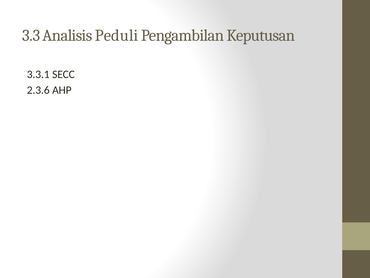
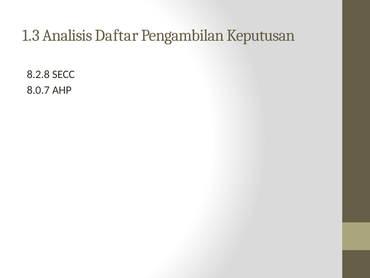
3.3: 3.3 -> 1.3 (31, 35)
Peduli: Peduli -> Daftar (117, 35)
3.3.1: 3.3.1 -> 8.2.8 (38, 74)
2.3.6: 2.3.6 -> 8.0.7 (38, 90)
